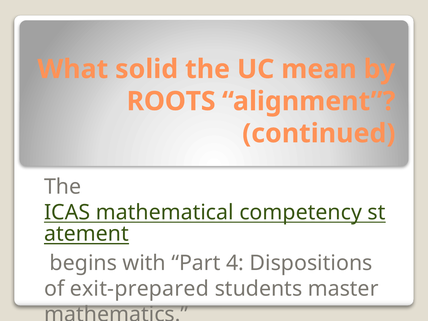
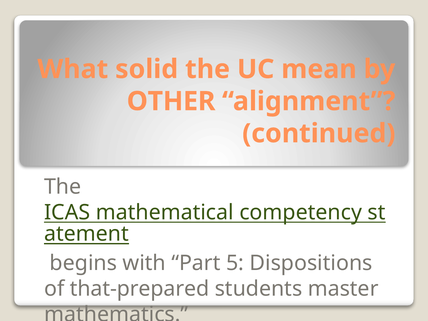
ROOTS: ROOTS -> OTHER (171, 101)
4: 4 -> 5 (235, 263)
exit-prepared: exit-prepared -> that-prepared (140, 289)
